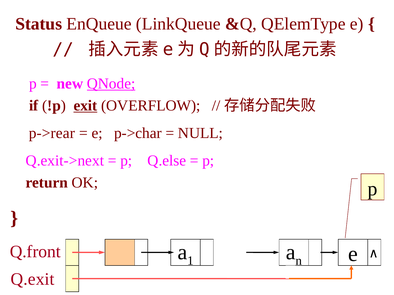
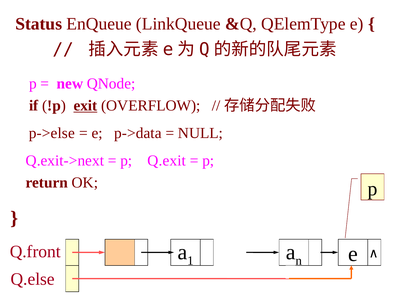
QNode underline: present -> none (111, 84)
p->rear: p->rear -> p->else (52, 133)
p->char: p->char -> p->data (138, 133)
Q.else: Q.else -> Q.exit (167, 161)
Q.exit: Q.exit -> Q.else (33, 280)
